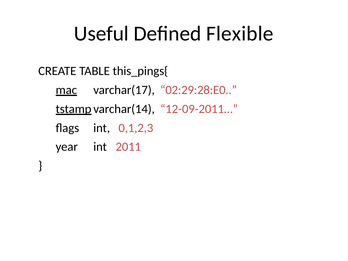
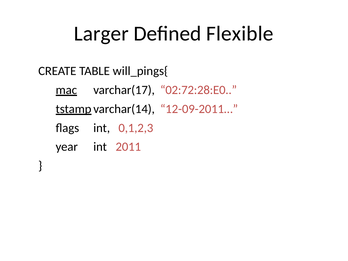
Useful: Useful -> Larger (101, 34)
this_pings{: this_pings{ -> will_pings{ (140, 71)
02:29:28:E0: 02:29:28:E0 -> 02:72:28:E0 (199, 90)
